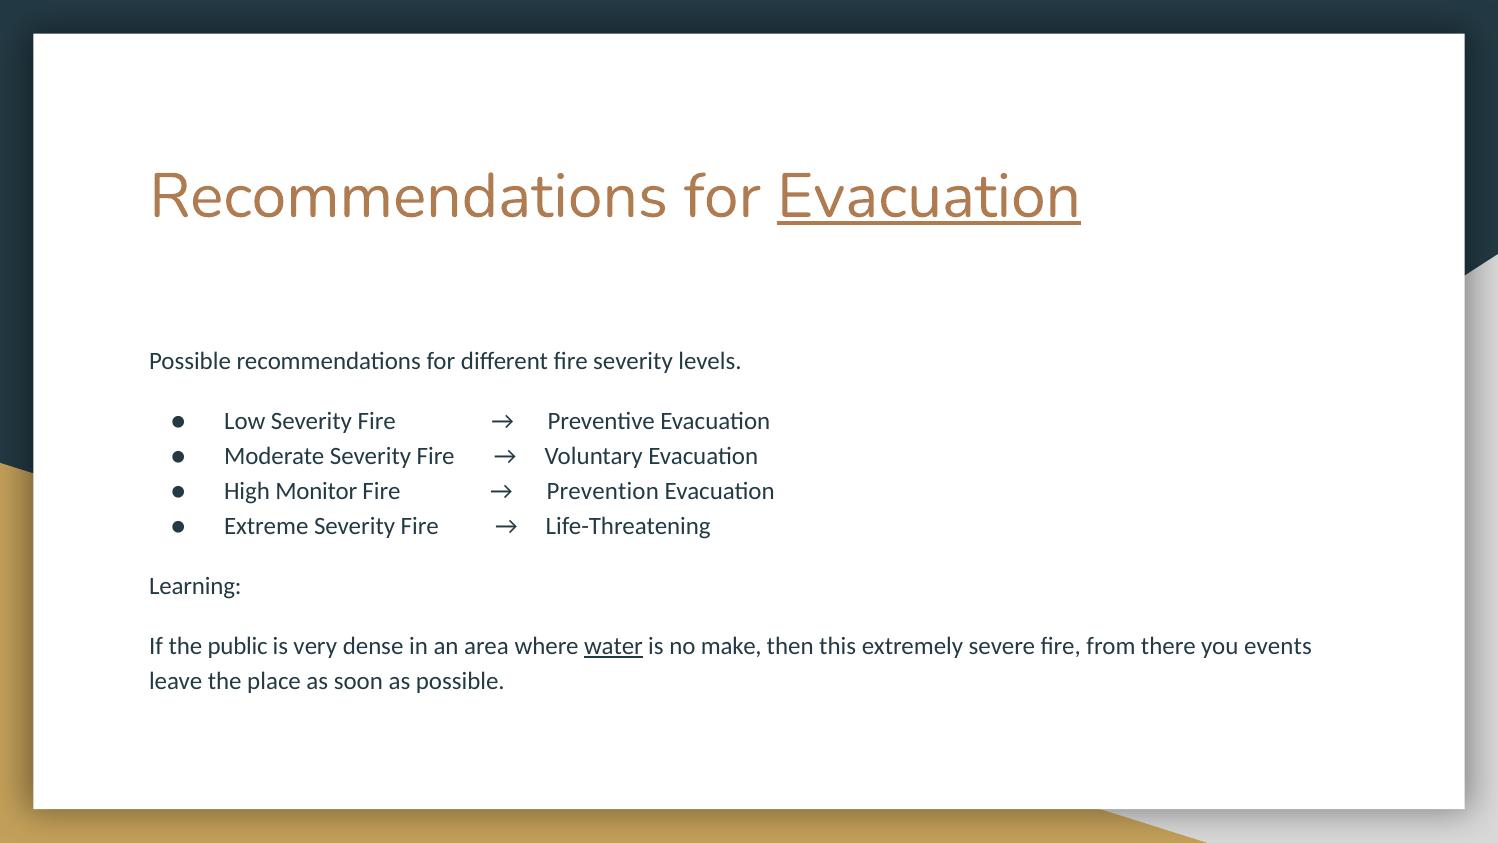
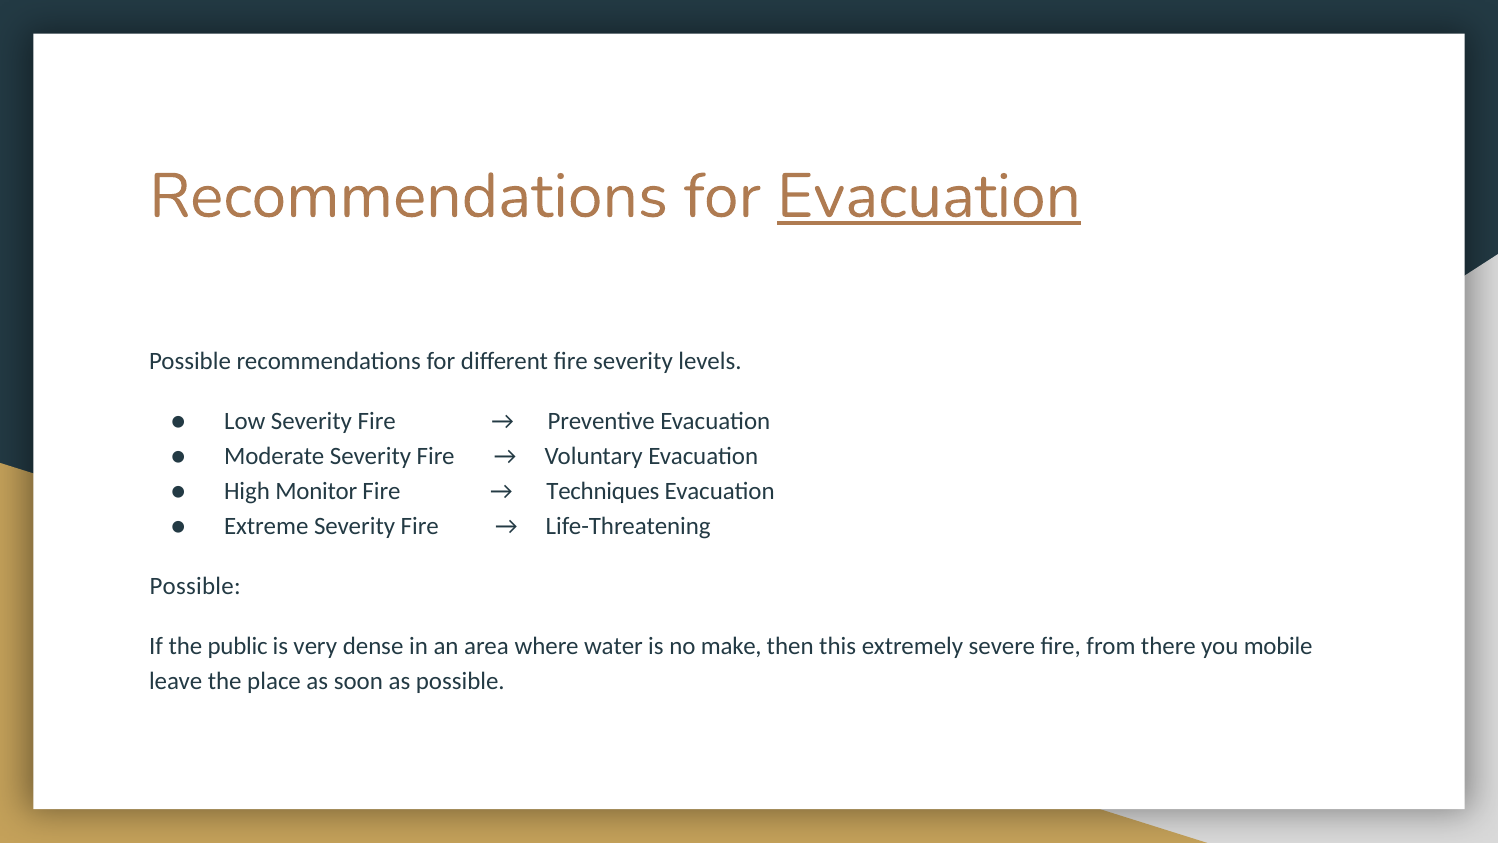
Prevention: Prevention -> Techniques (603, 491)
Learning: Learning -> Possible (195, 586)
water underline: present -> none (613, 646)
events: events -> mobile (1278, 646)
